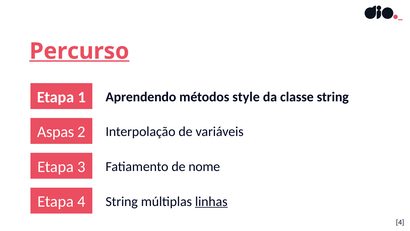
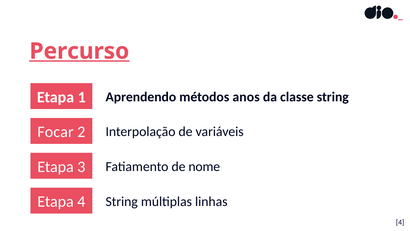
style: style -> anos (246, 97)
Aspas: Aspas -> Focar (55, 132)
linhas underline: present -> none (211, 201)
